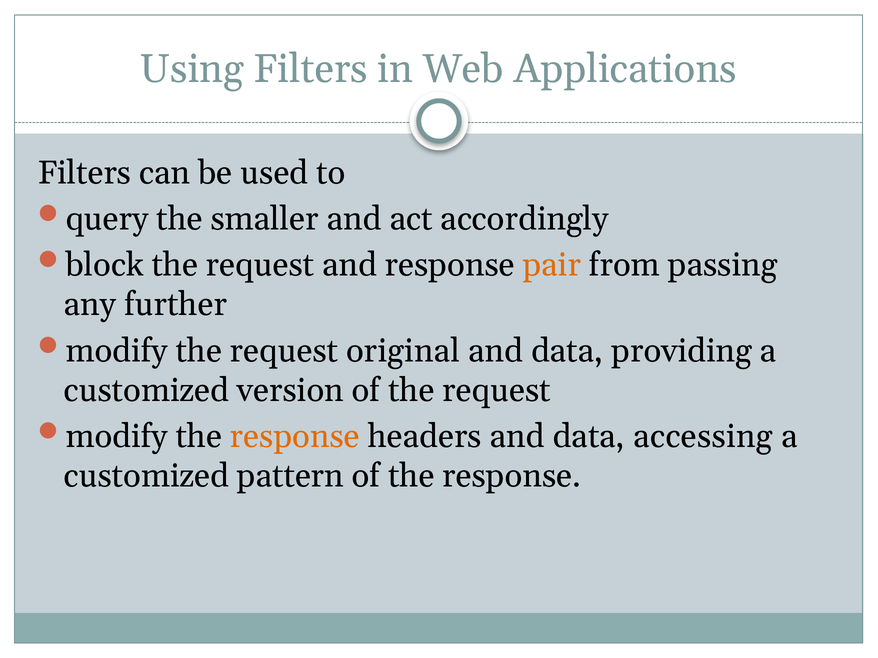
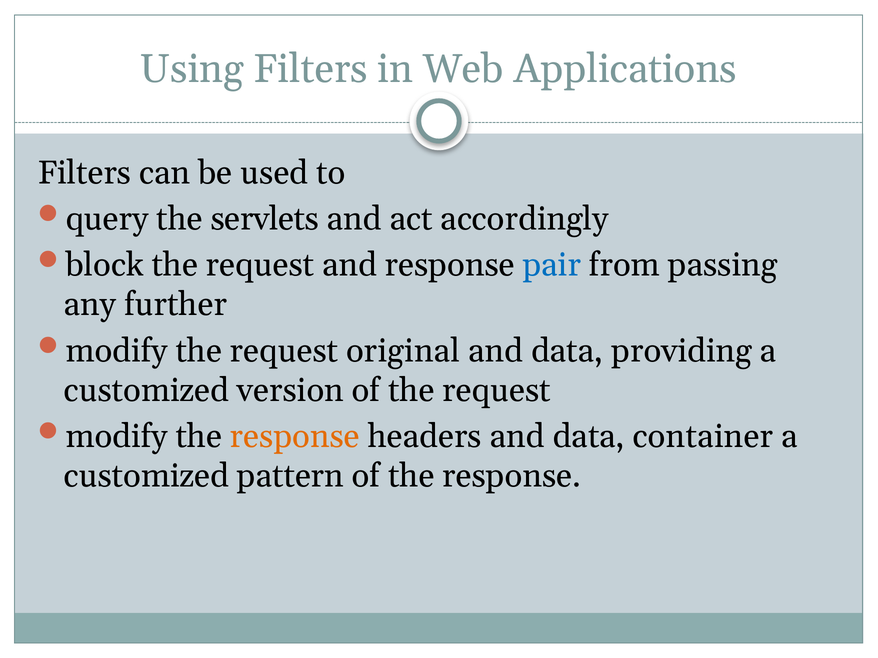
smaller: smaller -> servlets (265, 219)
pair colour: orange -> blue (552, 265)
accessing: accessing -> container (703, 437)
